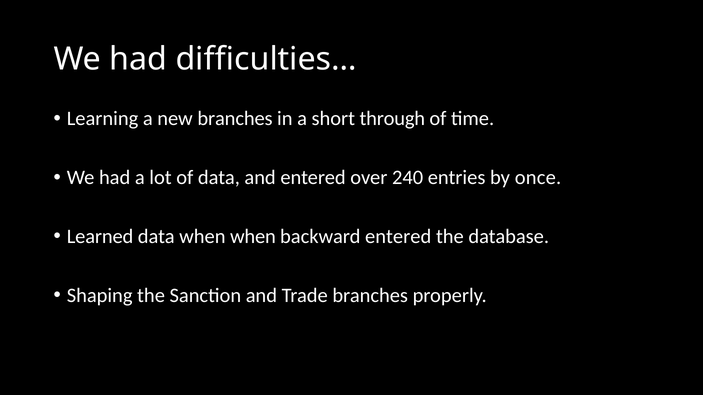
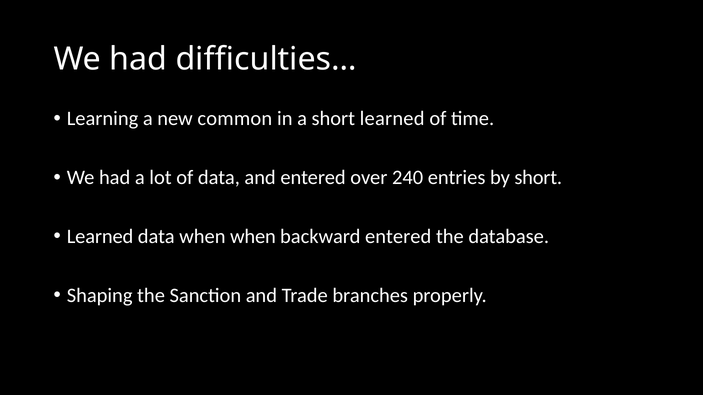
new branches: branches -> common (235, 119)
short through: through -> learned (392, 119)
by once: once -> short (538, 178)
